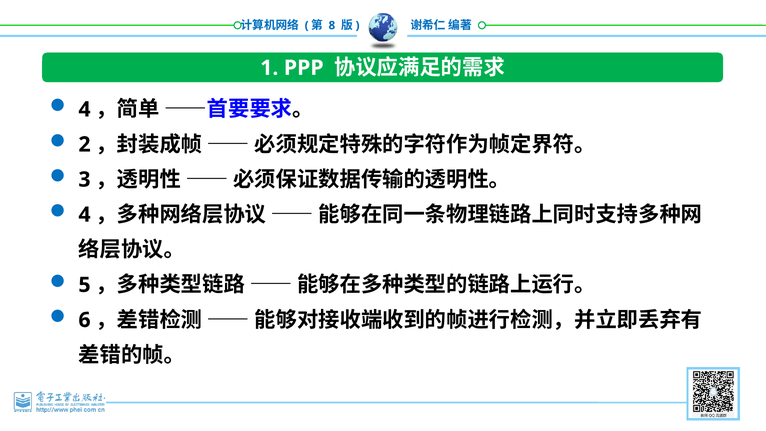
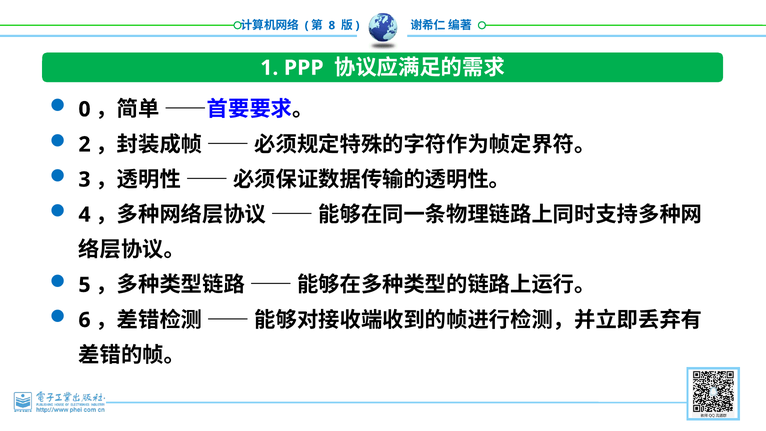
4: 4 -> 0 (84, 109)
